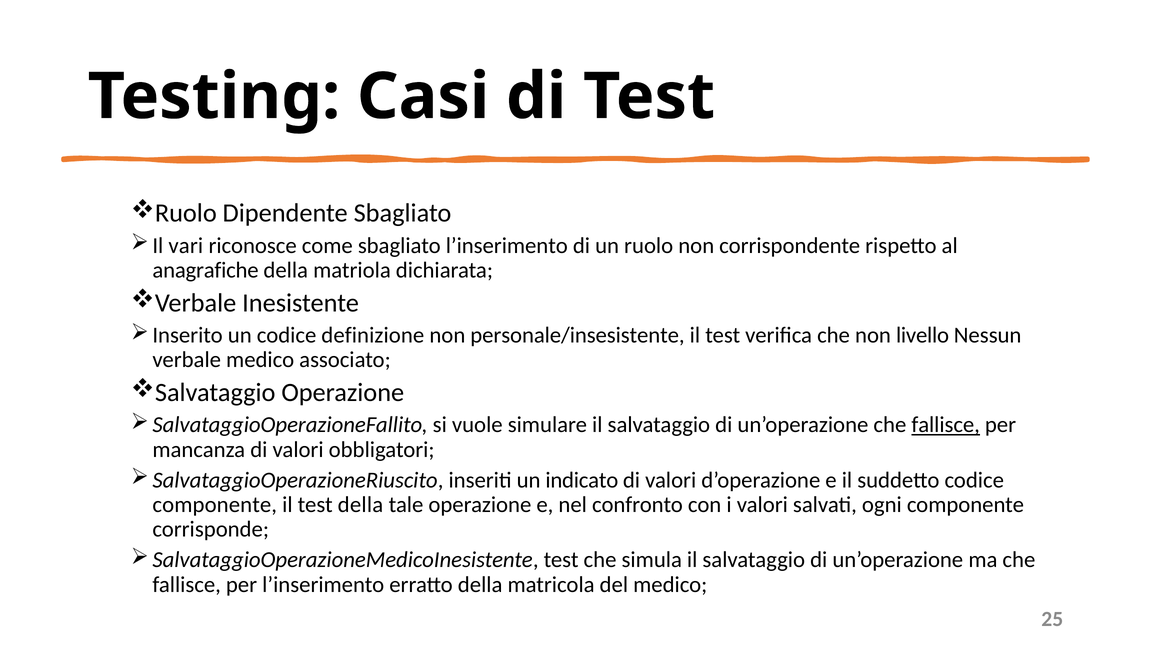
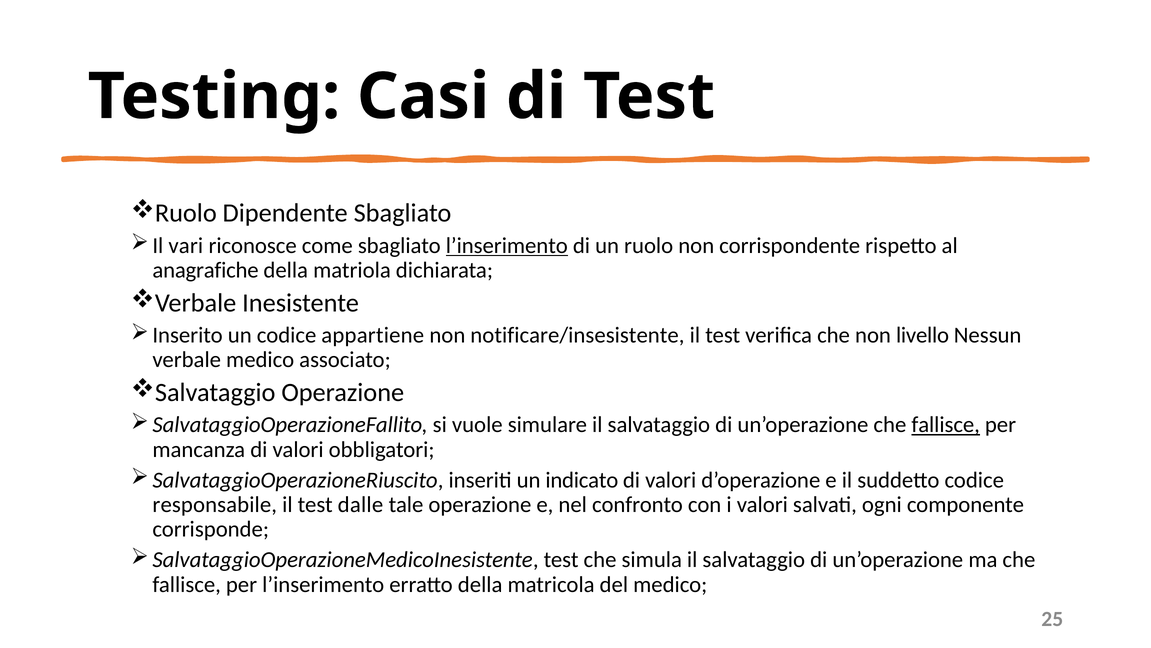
l’inserimento underline: none -> present (507, 245)
definizione: definizione -> appartiene (373, 335)
personale/insesistente: personale/insesistente -> notificare/insesistente (577, 335)
componente: componente -> responsabile (215, 504)
test della: della -> dalle (360, 504)
